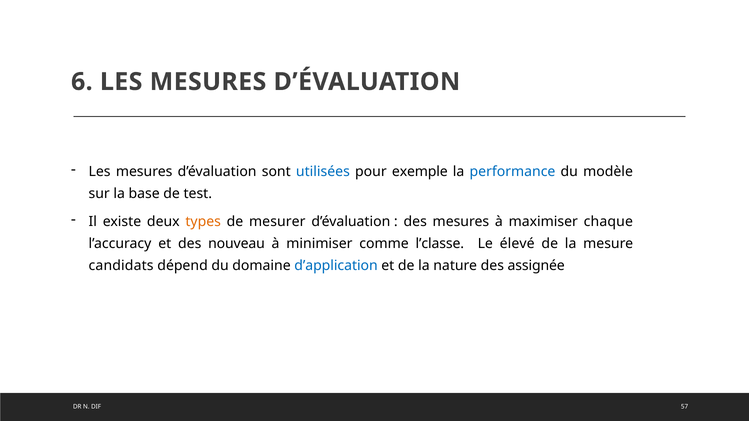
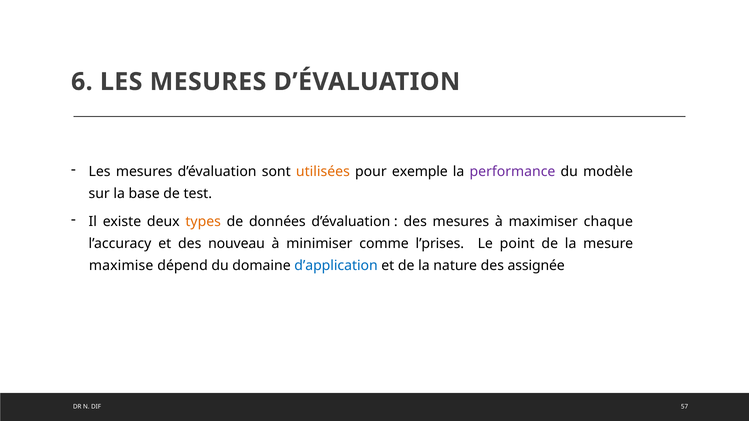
utilisées colour: blue -> orange (323, 172)
performance colour: blue -> purple (513, 172)
mesurer: mesurer -> données (277, 222)
l’classe: l’classe -> l’prises (440, 244)
élevé: élevé -> point (517, 244)
candidats: candidats -> maximise (121, 266)
